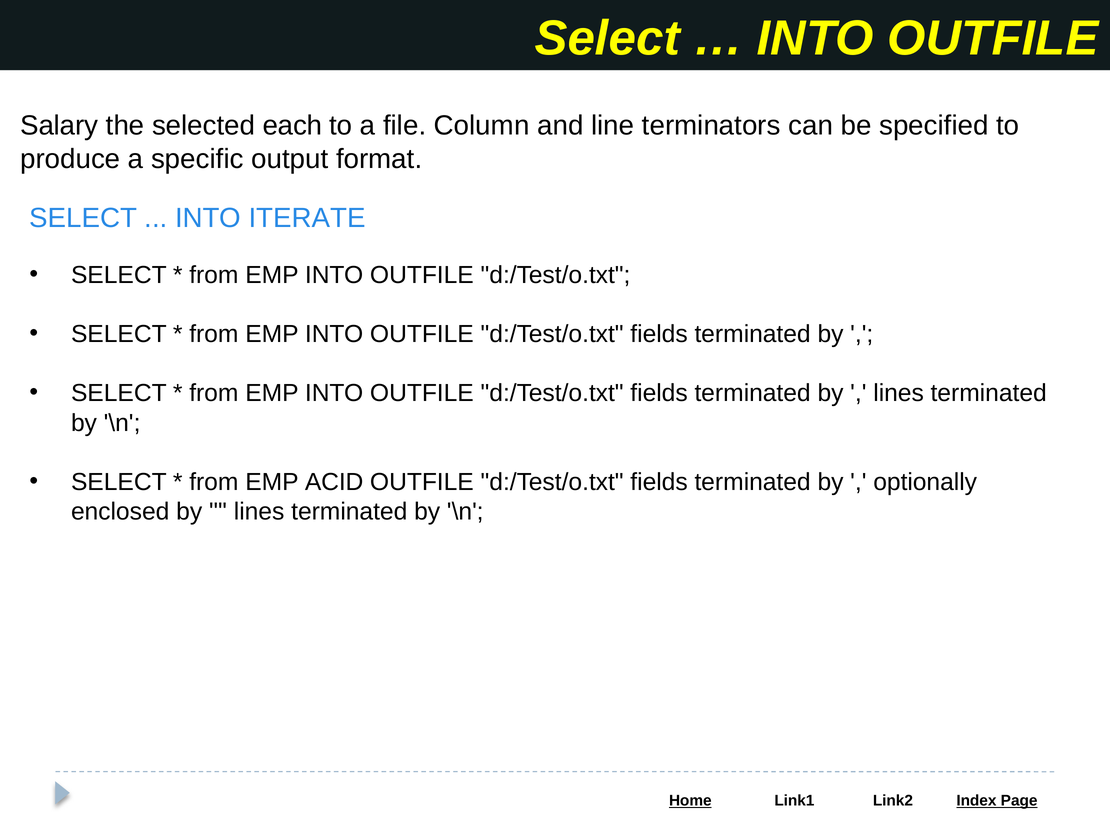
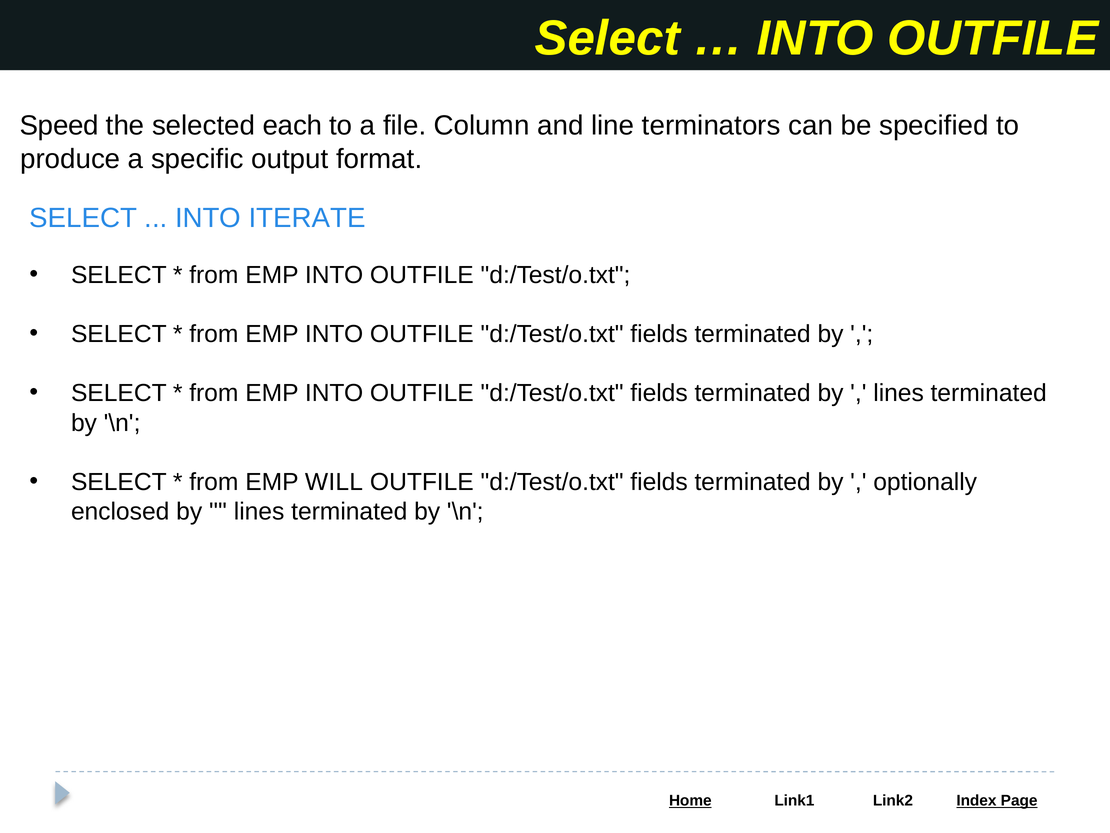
Salary: Salary -> Speed (59, 126)
ACID: ACID -> WILL (334, 482)
